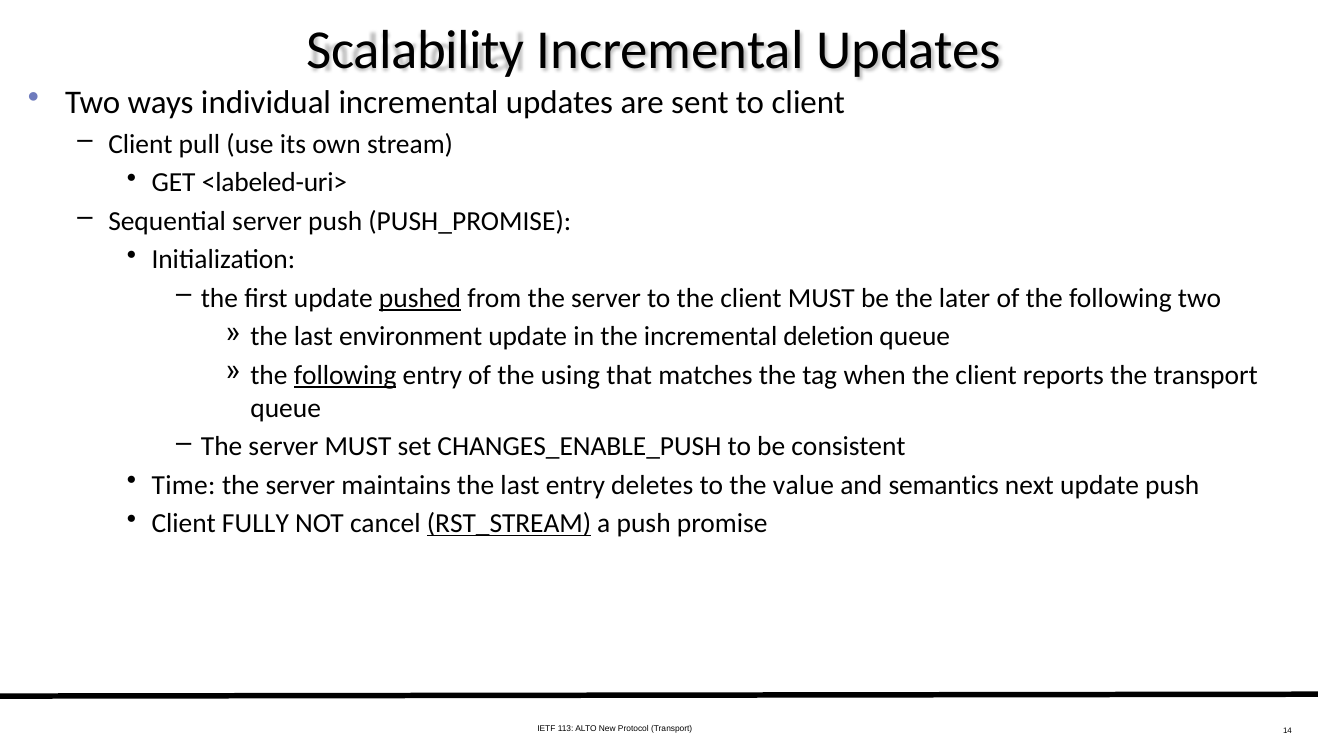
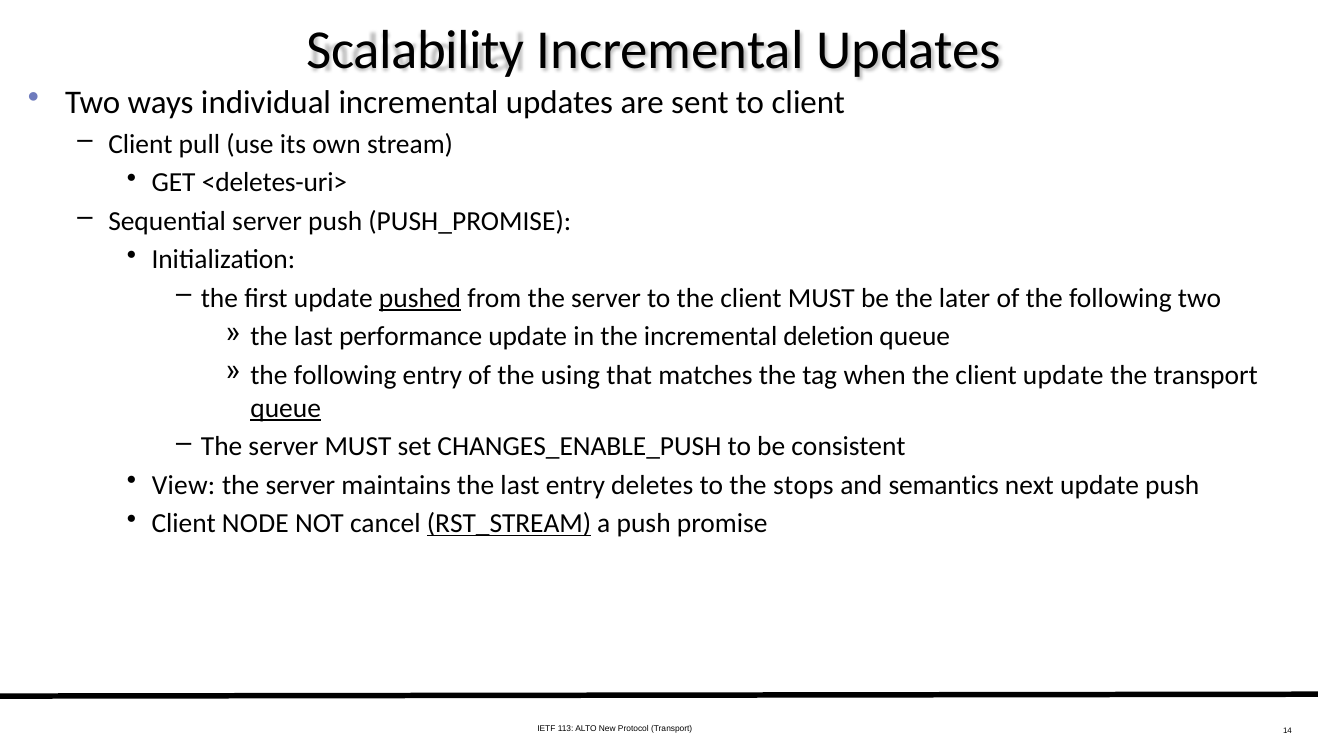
<labeled-uri>: <labeled-uri> -> <deletes-uri> (274, 183)
environment: environment -> performance (411, 336)
following underline: present -> none (345, 375)
client reports: reports -> update (1063, 375)
queue underline: none -> present (286, 408)
Time: Time -> View (184, 485)
value: value -> stops (803, 485)
FULLY: FULLY -> NODE (255, 523)
